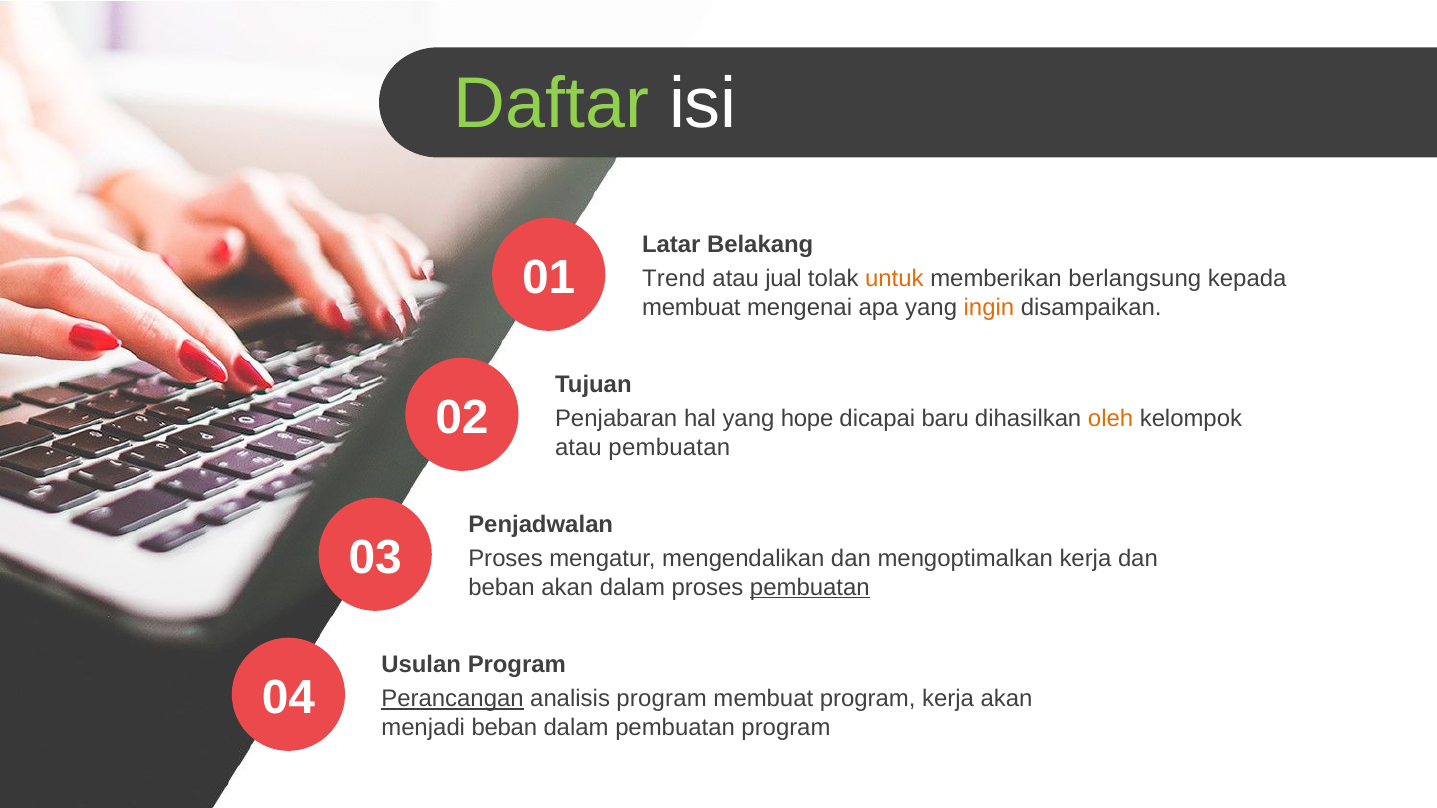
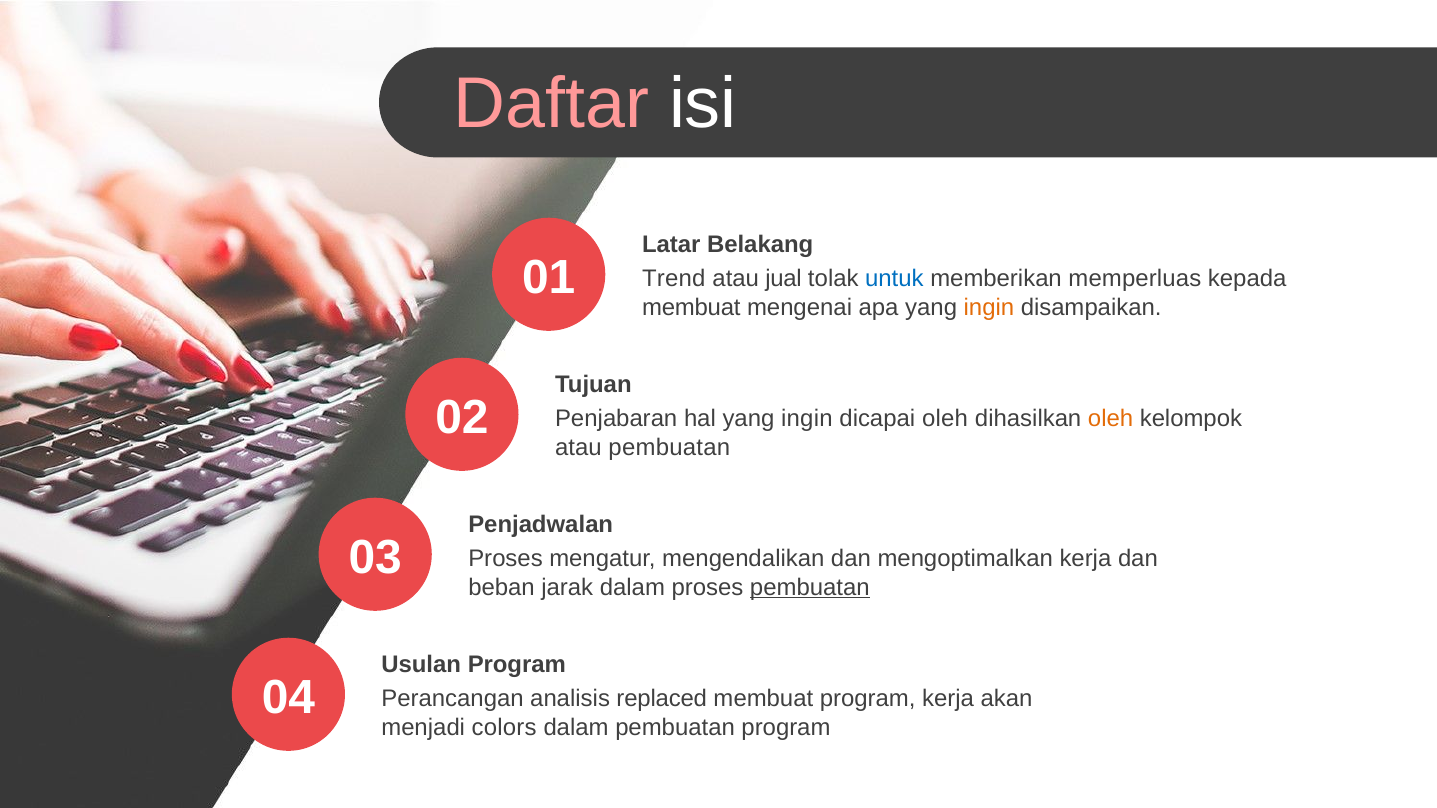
Daftar colour: light green -> pink (552, 104)
untuk colour: orange -> blue (894, 279)
berlangsung: berlangsung -> memperluas (1135, 279)
hal yang hope: hope -> ingin (807, 419)
dicapai baru: baru -> oleh (945, 419)
beban akan: akan -> jarak (567, 588)
Perancangan underline: present -> none (453, 699)
analisis program: program -> replaced (662, 699)
menjadi beban: beban -> colors (504, 728)
